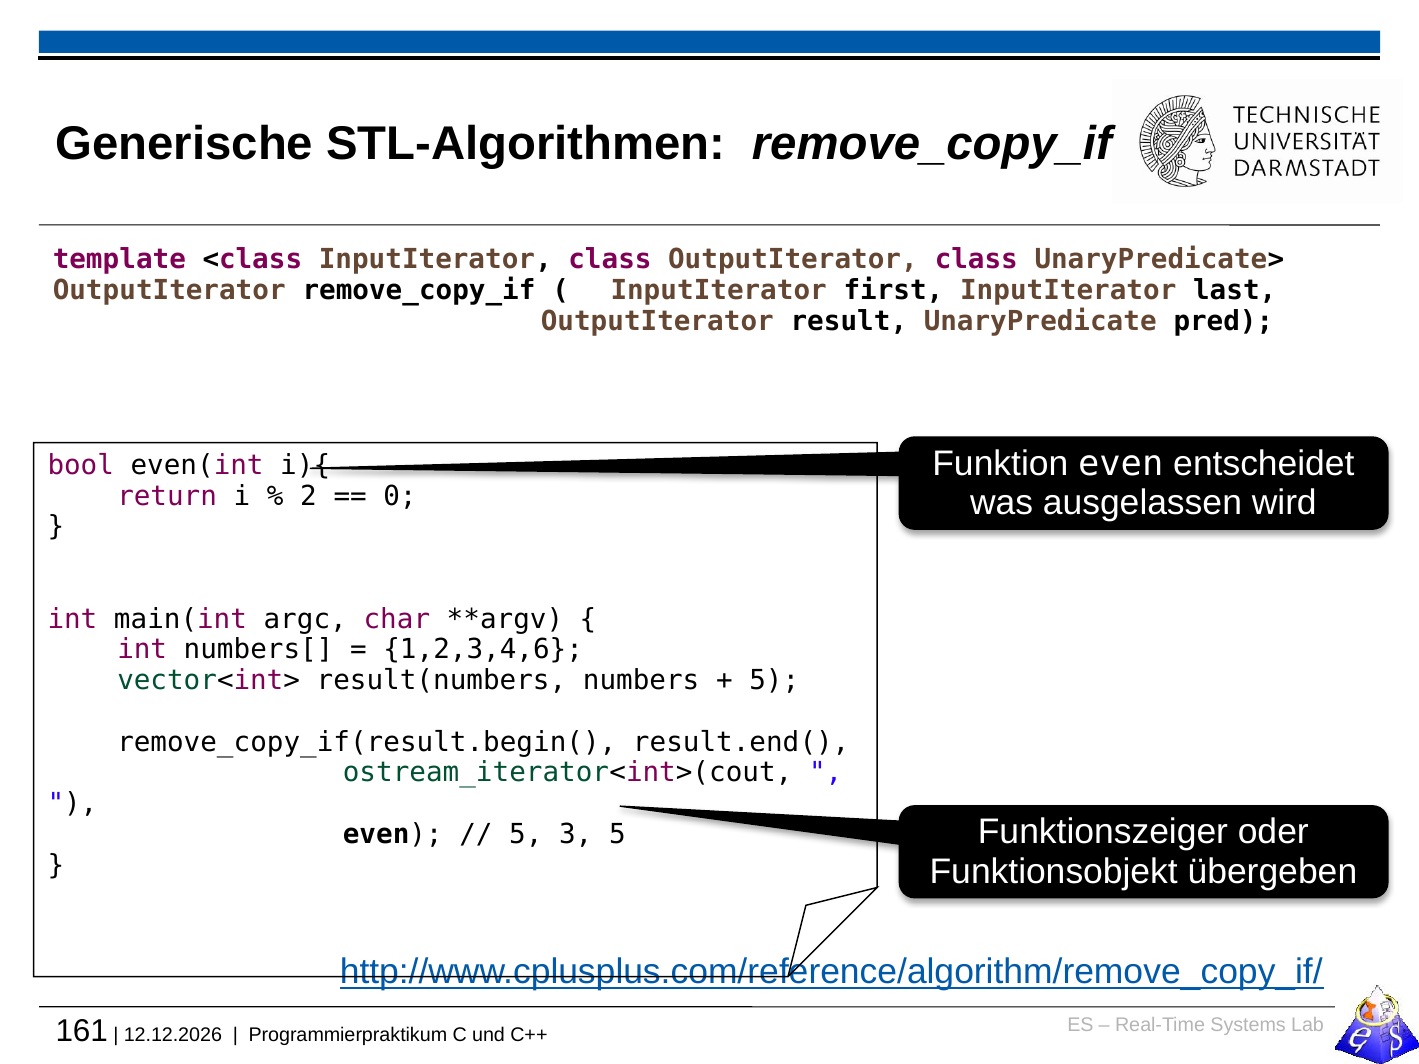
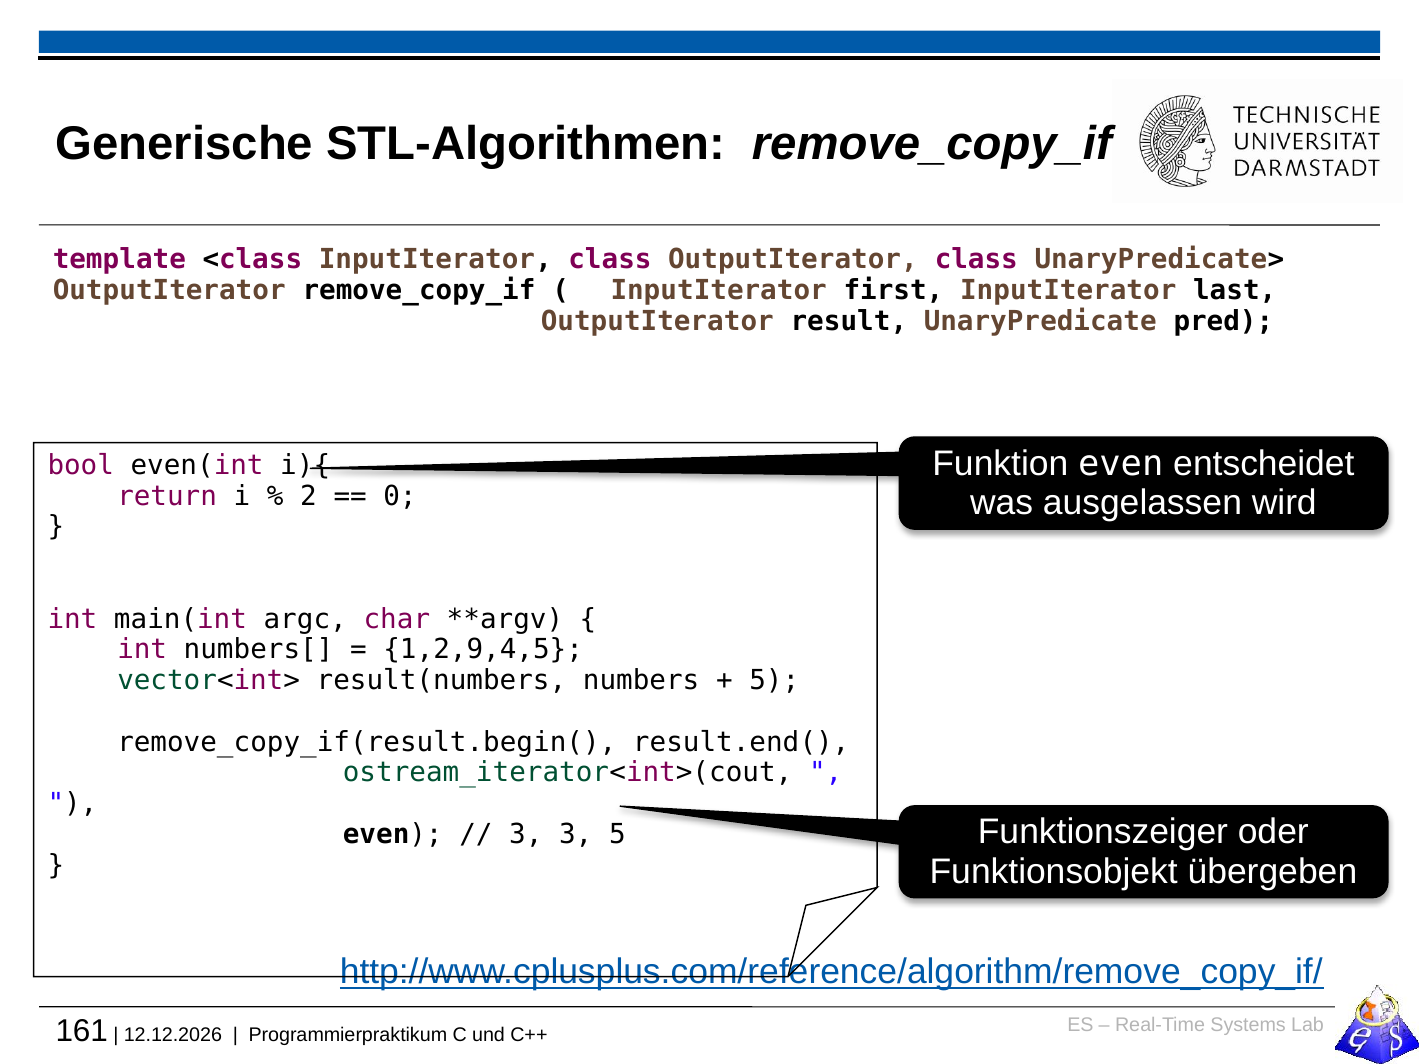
1,2,3,4,6: 1,2,3,4,6 -> 1,2,9,4,5 (483, 650)
5: 5 -> 3 (526, 835)
